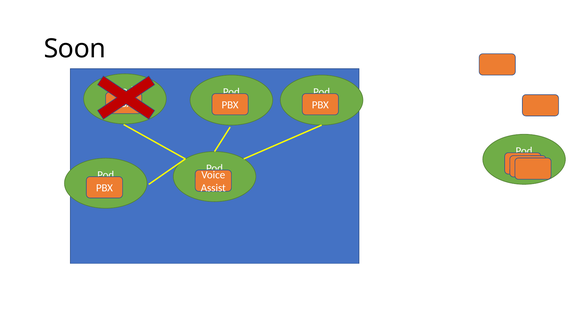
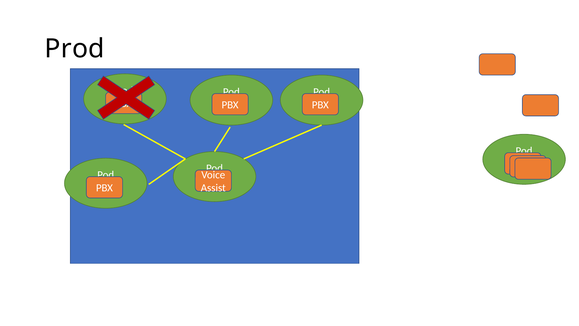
Soon: Soon -> Prod (75, 49)
